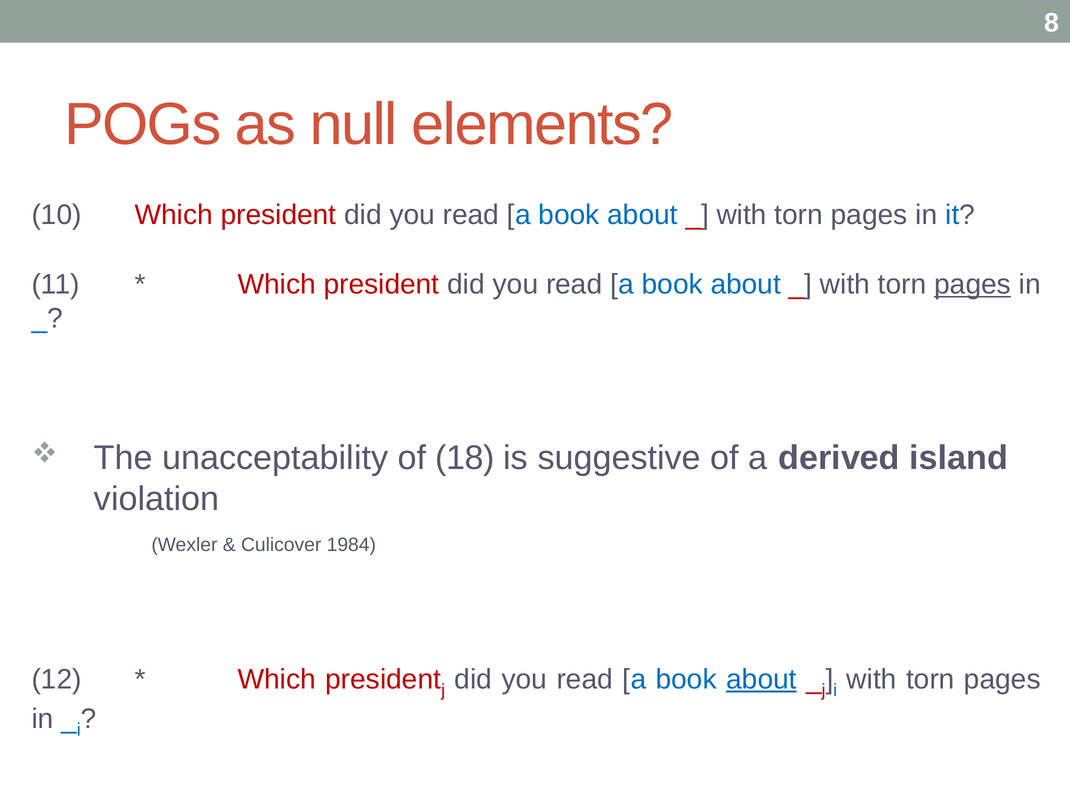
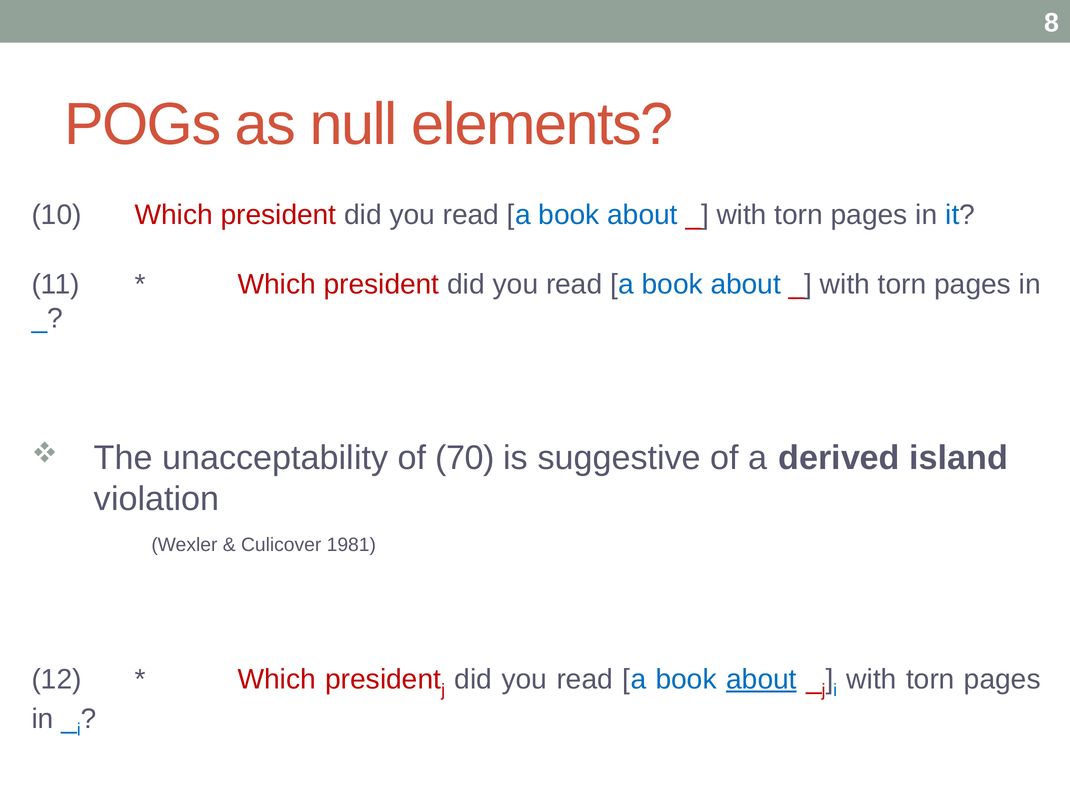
pages underline: present -> none (973, 284)
18: 18 -> 70 (465, 458)
1984: 1984 -> 1981 (351, 545)
